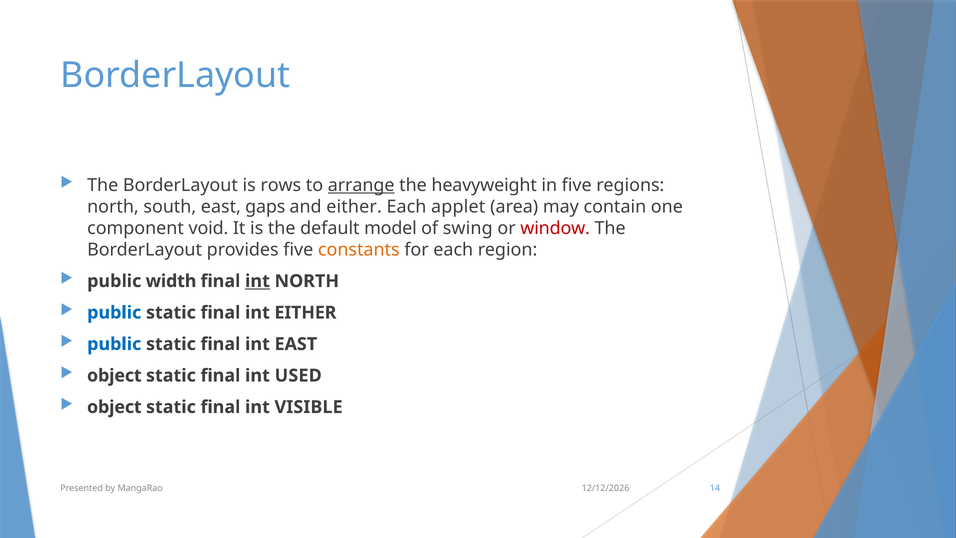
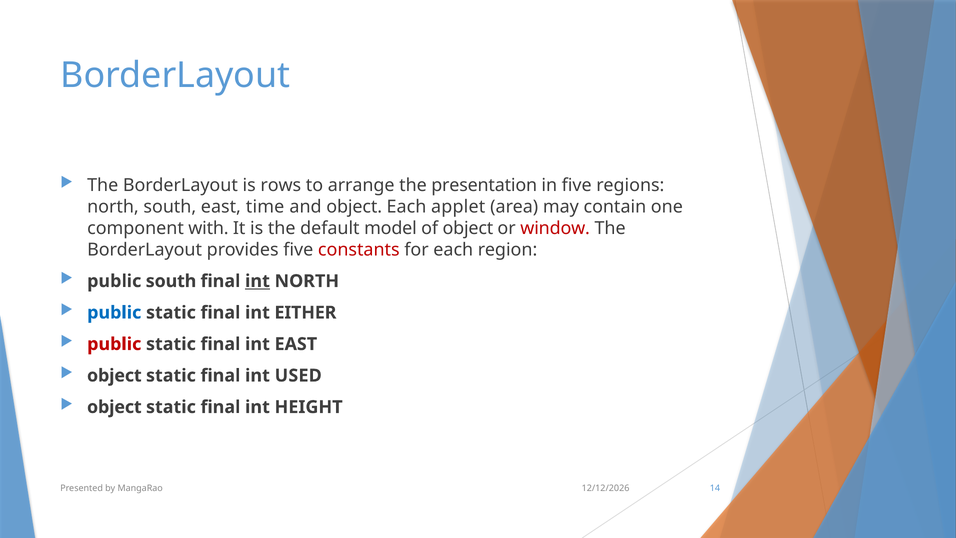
arrange underline: present -> none (361, 185)
heavyweight: heavyweight -> presentation (484, 185)
gaps: gaps -> time (265, 207)
and either: either -> object (354, 207)
void: void -> with (208, 228)
of swing: swing -> object (468, 228)
constants colour: orange -> red (359, 250)
public width: width -> south (171, 281)
public colour: blue -> red (114, 344)
VISIBLE: VISIBLE -> HEIGHT (309, 407)
